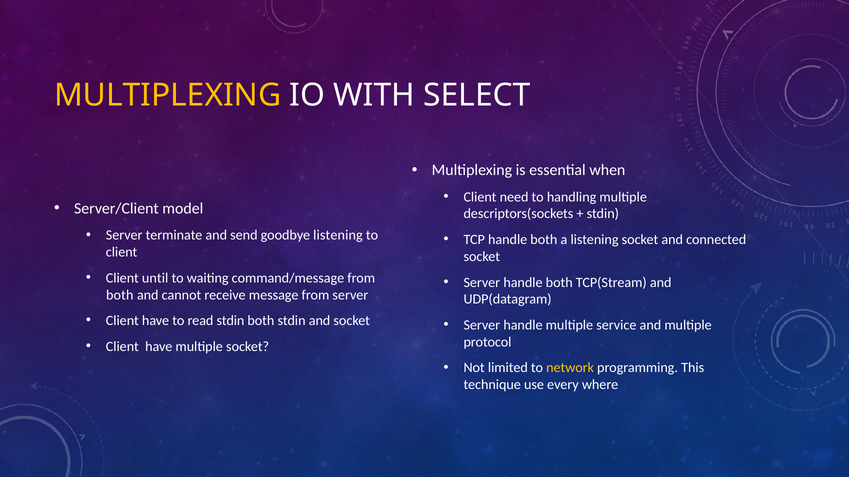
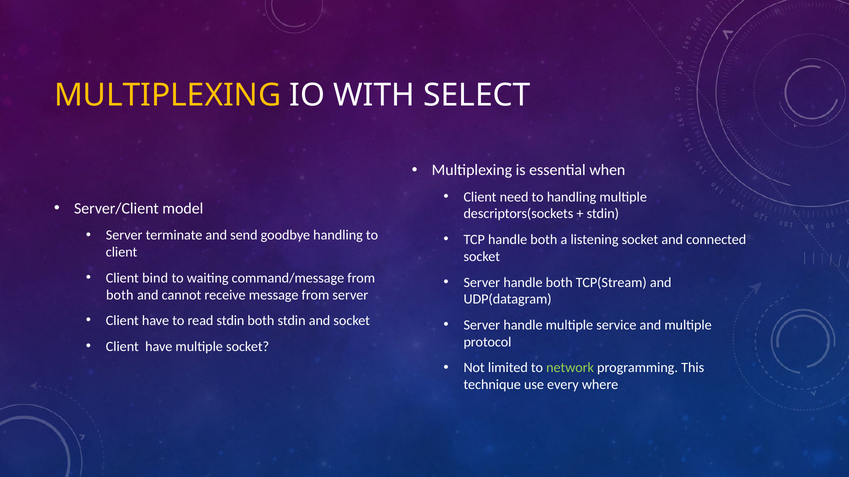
goodbye listening: listening -> handling (338, 235)
until: until -> bind (155, 278)
network colour: yellow -> light green (570, 368)
